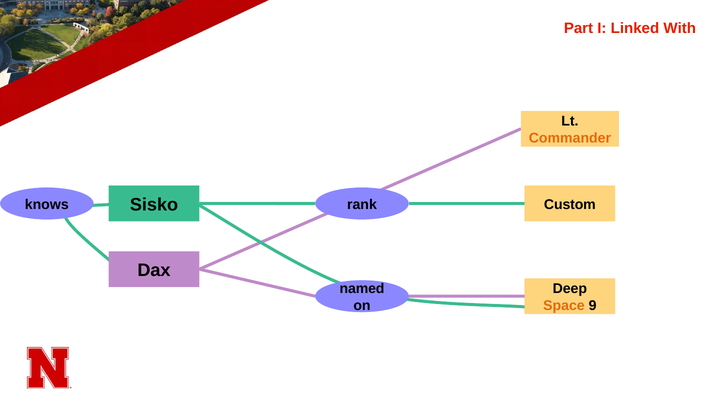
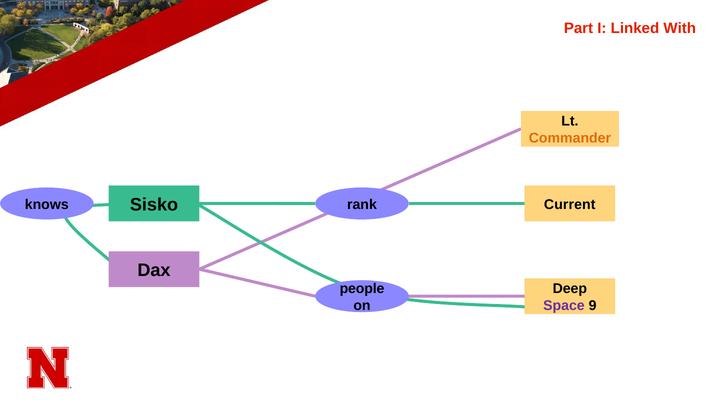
Custom: Custom -> Current (570, 205)
named: named -> people (362, 289)
Space colour: orange -> purple (564, 306)
